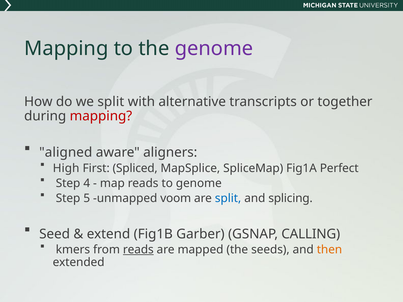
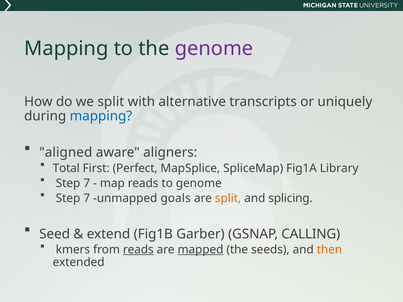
together: together -> uniquely (345, 102)
mapping colour: red -> blue (101, 116)
High: High -> Total (66, 168)
Spliced: Spliced -> Perfect (135, 168)
Perfect: Perfect -> Library (339, 168)
4: 4 -> 7 (87, 183)
5: 5 -> 7 (87, 199)
voom: voom -> goals (176, 199)
split colour: blue -> orange (228, 199)
mapped underline: none -> present (201, 250)
